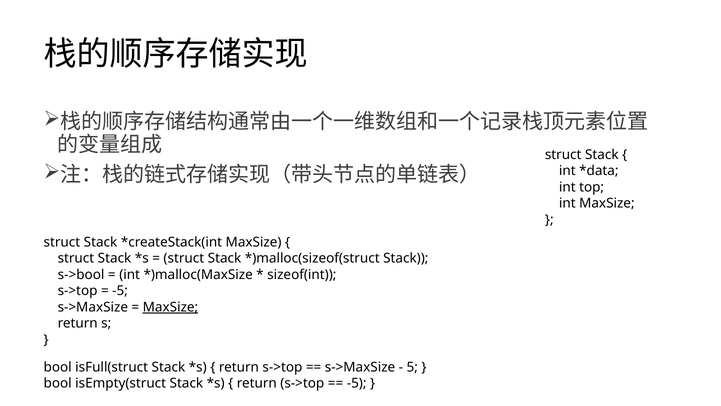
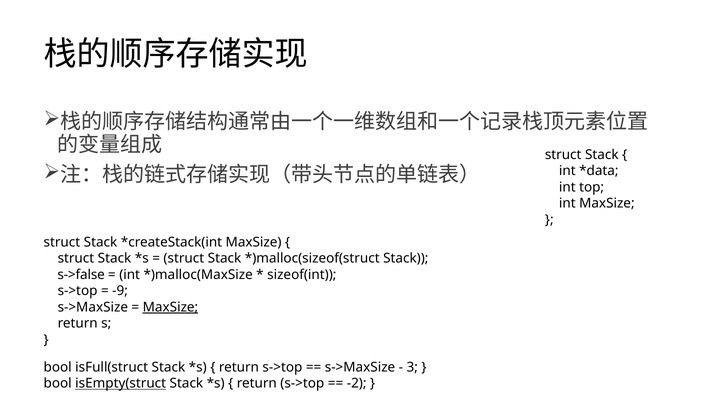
s->bool: s->bool -> s->false (81, 274)
-5: -5 -> -9 (120, 291)
5: 5 -> 3 (412, 367)
isEmpty(struct underline: none -> present (121, 383)
-5: -5 -> -2 (357, 383)
